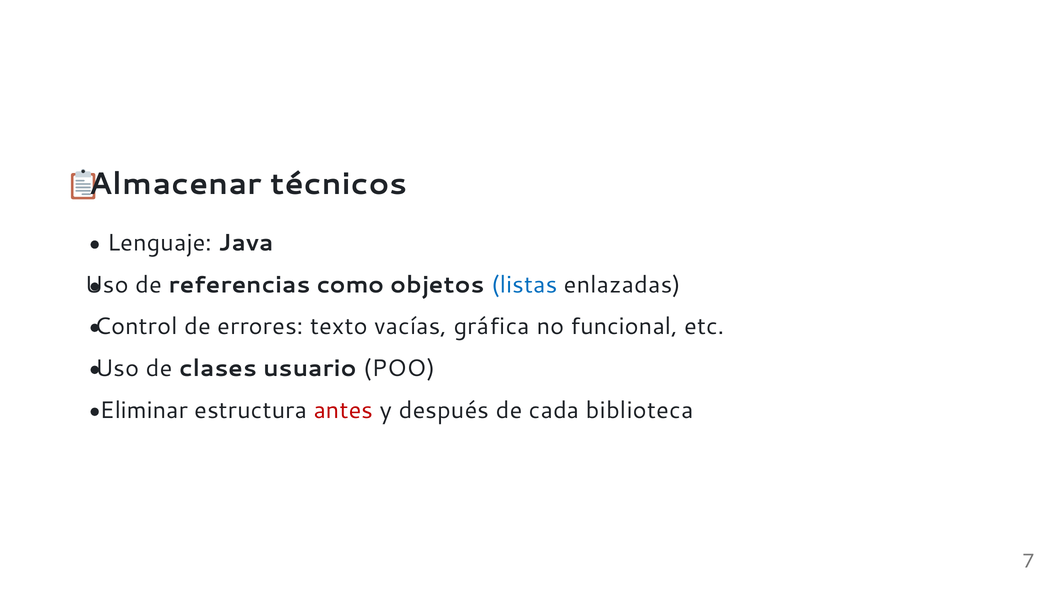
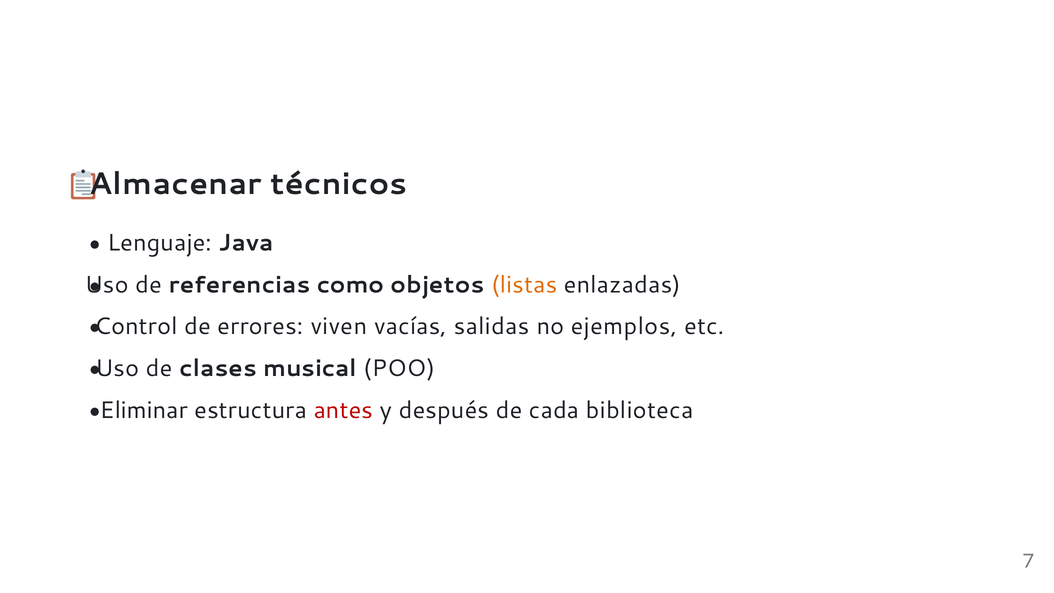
listas colour: blue -> orange (524, 285)
texto: texto -> viven (339, 326)
gráfica: gráfica -> salidas (492, 326)
funcional: funcional -> ejemplos (624, 326)
usuario: usuario -> musical (310, 368)
